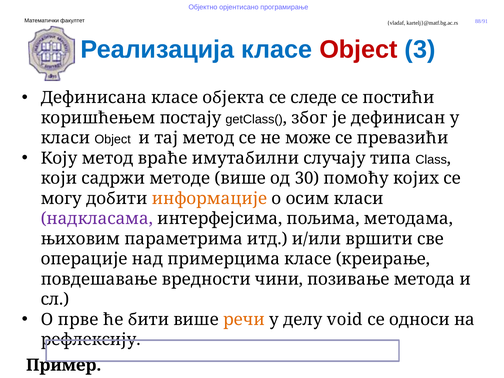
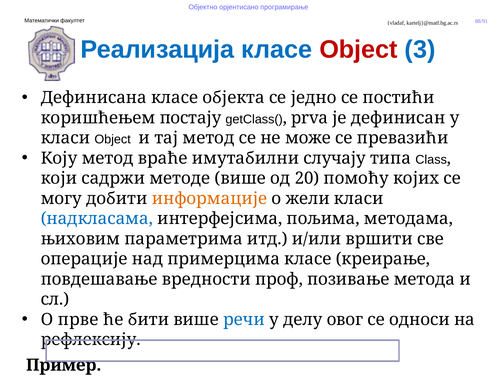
следе: следе -> једно (314, 98)
због: због -> prva (310, 118)
30: 30 -> 20 (307, 178)
осим: осим -> жели (308, 199)
надкласама colour: purple -> blue (97, 219)
чини: чини -> проф (279, 279)
речи colour: orange -> blue (244, 319)
void: void -> овог (345, 319)
